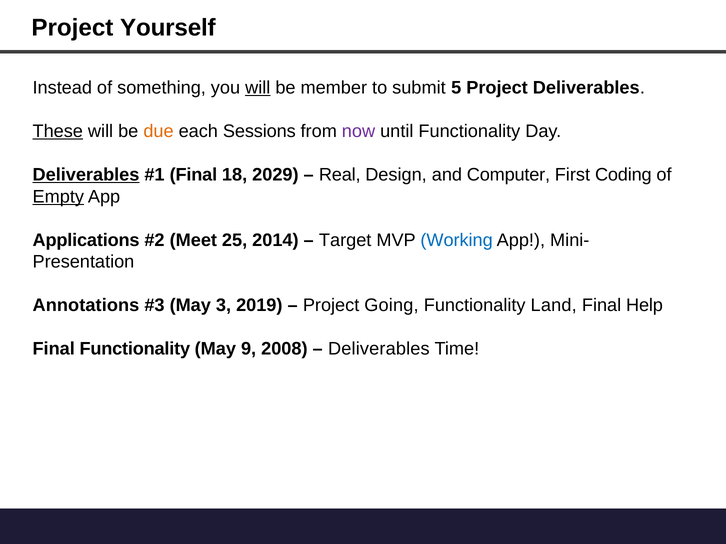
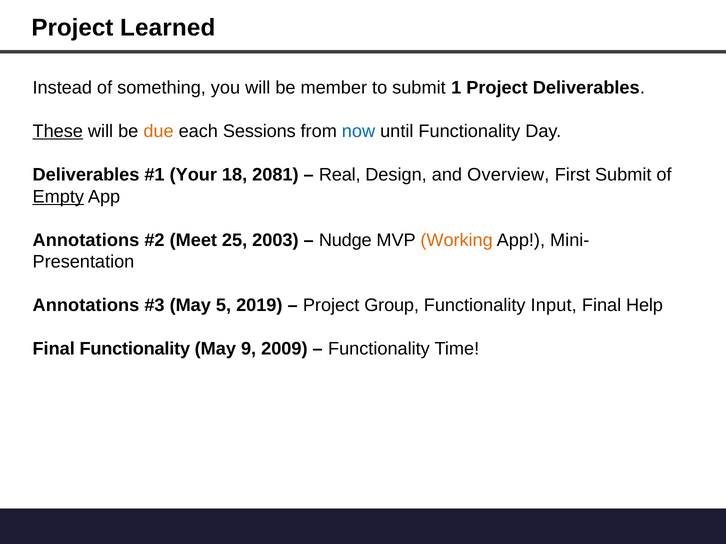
Yourself: Yourself -> Learned (168, 28)
will underline: present -> none (258, 88)
5: 5 -> 1 (456, 88)
now colour: purple -> blue (358, 131)
Deliverables underline: present -> none (86, 175)
Final: Final -> Your (193, 175)
2029: 2029 -> 2081 (275, 175)
Computer: Computer -> Overview (508, 175)
First Coding: Coding -> Submit (623, 175)
Applications: Applications -> Annotations (86, 240)
2014: 2014 -> 2003 (275, 240)
Target: Target -> Nudge (345, 240)
Working colour: blue -> orange (457, 240)
3: 3 -> 5 (224, 306)
Going: Going -> Group (392, 306)
Land: Land -> Input (554, 306)
2008: 2008 -> 2009 (284, 349)
Deliverables: Deliverables -> Functionality (379, 349)
